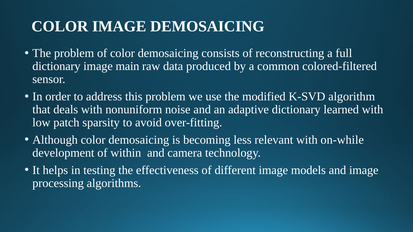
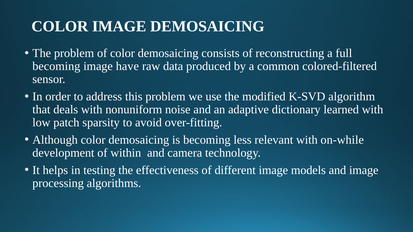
dictionary: dictionary -> becoming (56, 66)
main: main -> have (127, 66)
